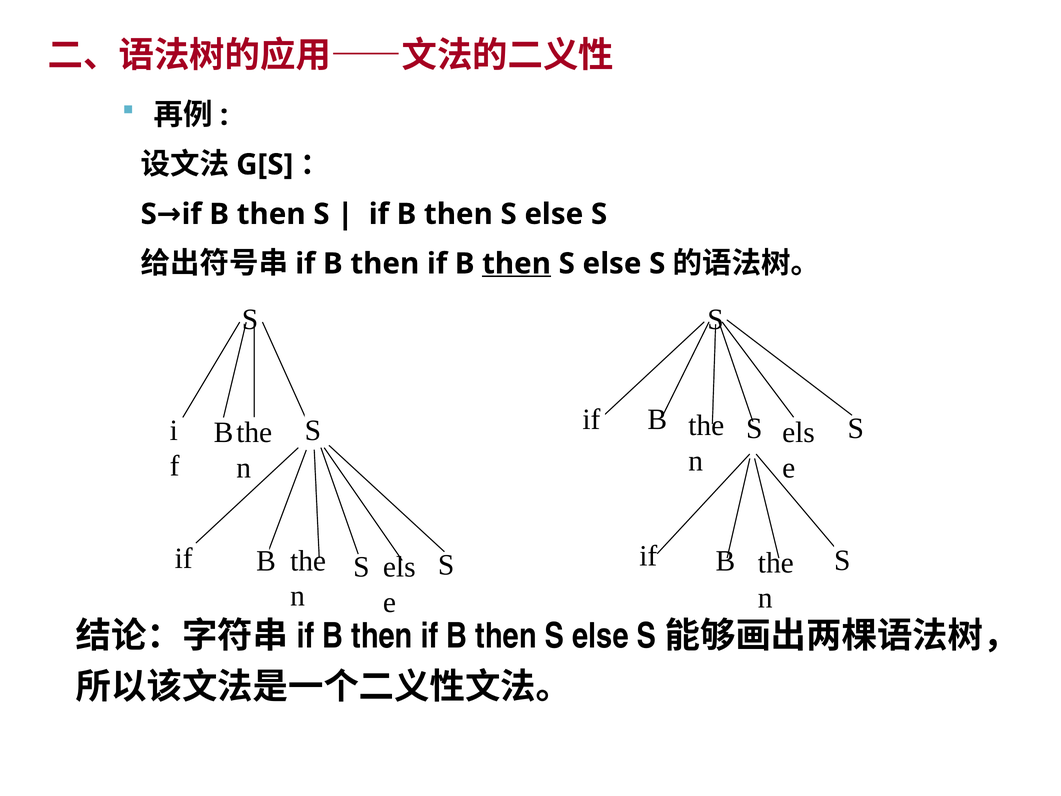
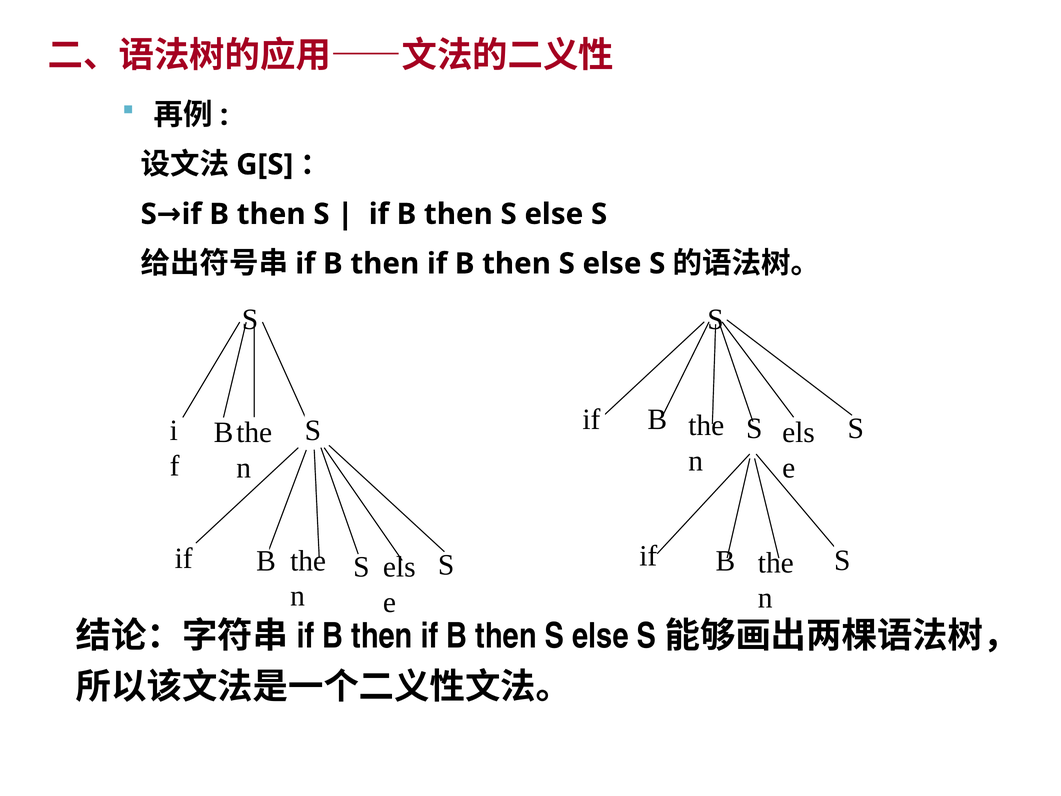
then underline: present -> none (516, 264)
